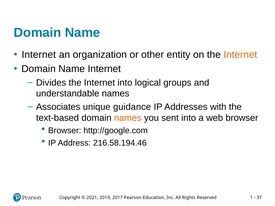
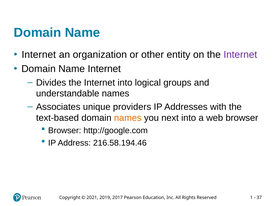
Internet colour: orange -> purple (240, 55)
guidance: guidance -> providers (132, 107)
sent: sent -> next (170, 118)
